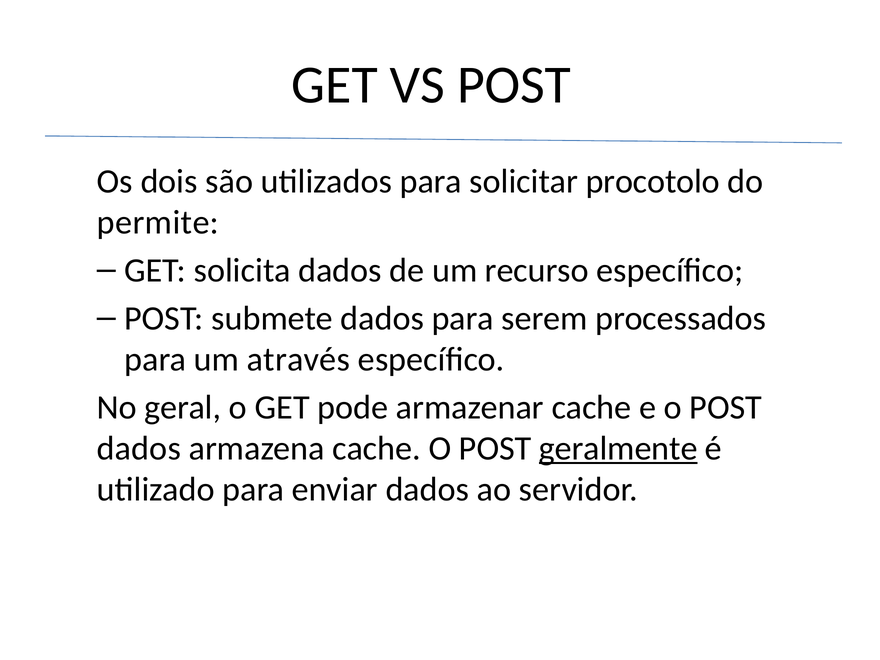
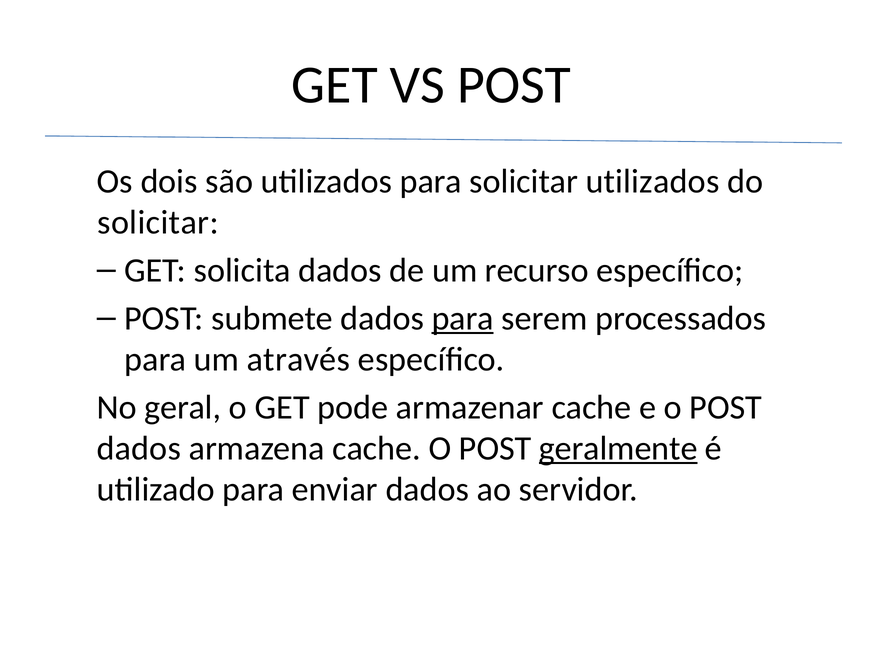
solicitar procotolo: procotolo -> utilizados (653, 181)
permite: permite -> solicitar (158, 222)
para underline: none -> present (463, 318)
